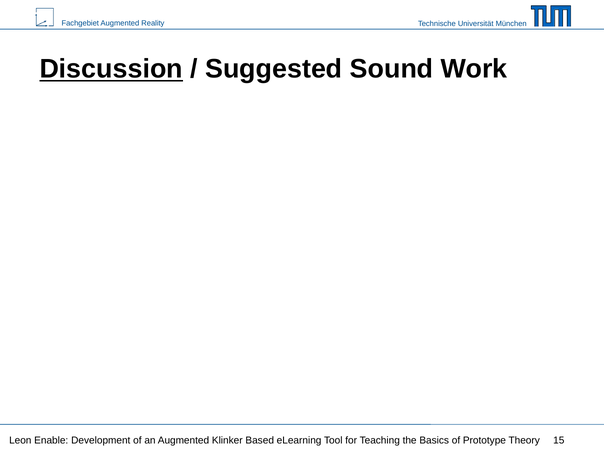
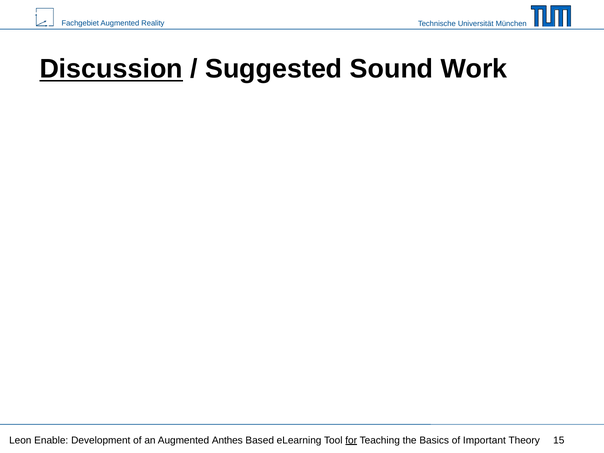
Klinker: Klinker -> Anthes (227, 440)
for underline: none -> present (351, 440)
Prototype: Prototype -> Important (484, 440)
